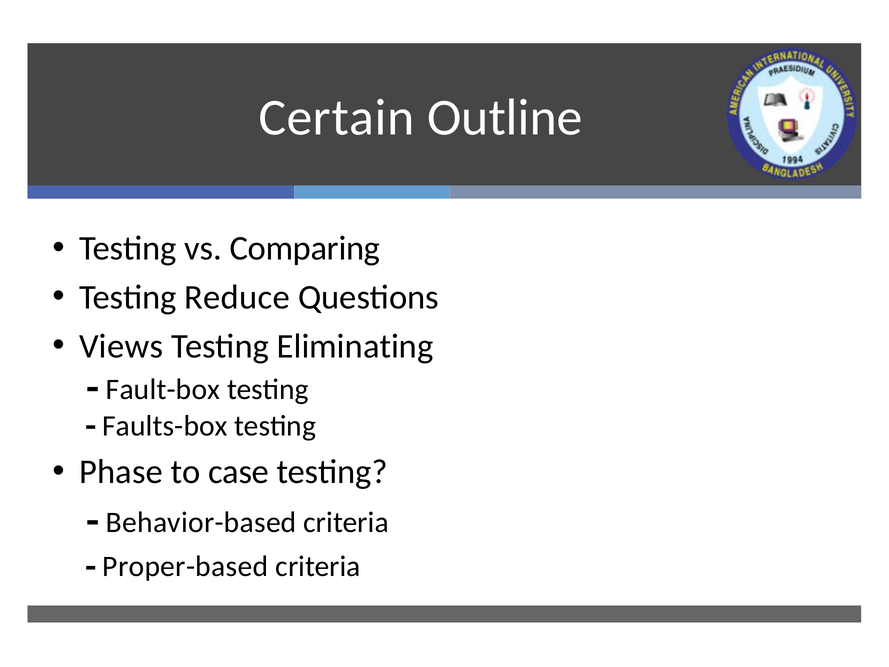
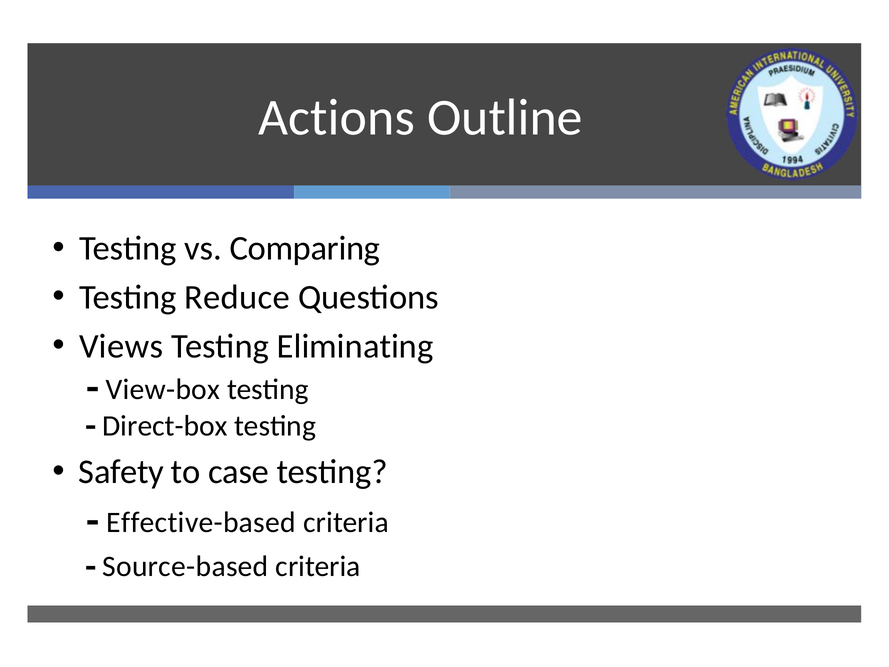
Certain: Certain -> Actions (337, 117)
Fault-box: Fault-box -> View-box (163, 389)
Faults-box: Faults-box -> Direct-box (165, 426)
Phase: Phase -> Safety (121, 472)
Behavior-based: Behavior-based -> Effective-based (201, 522)
Proper-based: Proper-based -> Source-based (185, 566)
